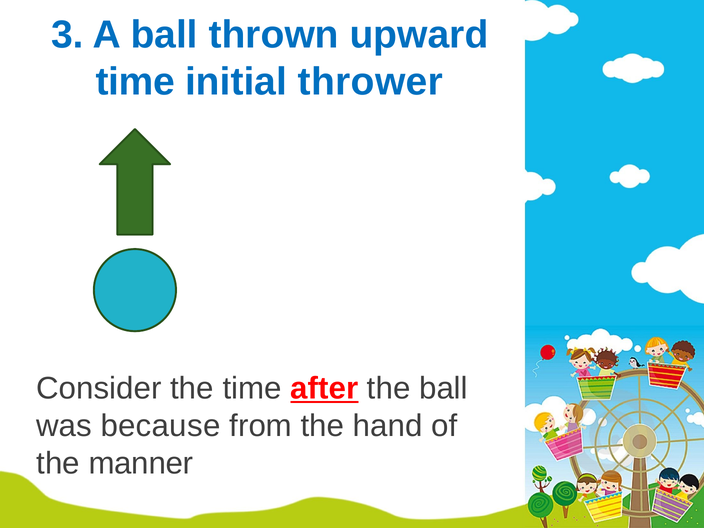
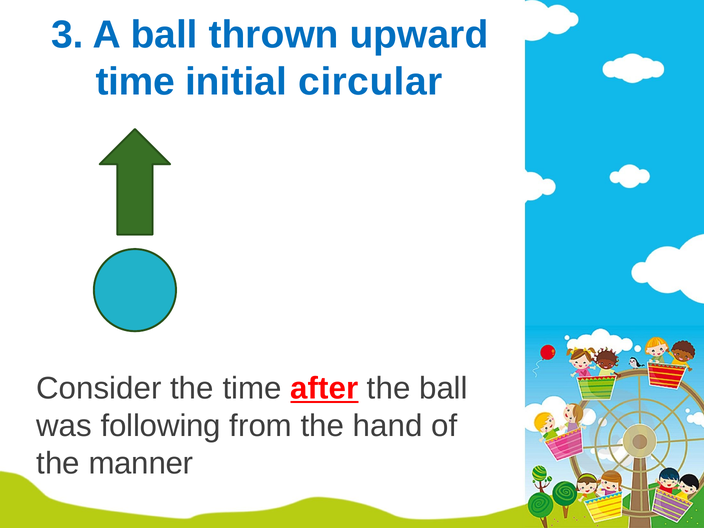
thrower: thrower -> circular (370, 82)
because: because -> following (161, 426)
